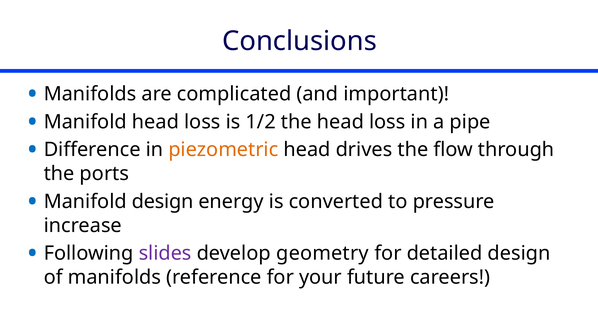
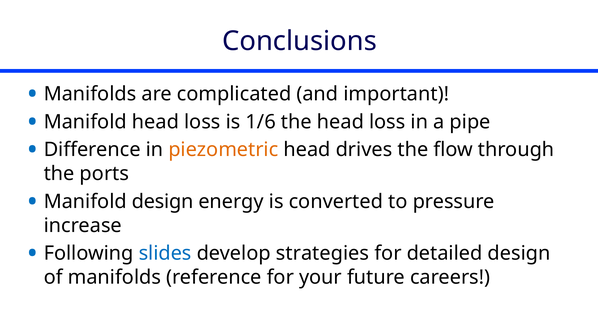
1/2: 1/2 -> 1/6 (261, 122)
slides colour: purple -> blue (165, 254)
geometry: geometry -> strategies (323, 254)
